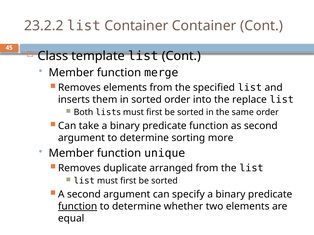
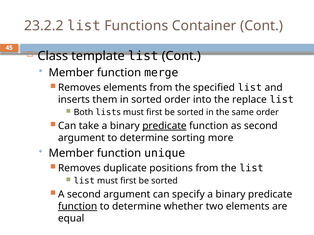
list Container: Container -> Functions (136, 26)
predicate underline: none -> present (164, 126)
arranged: arranged -> positions (171, 168)
